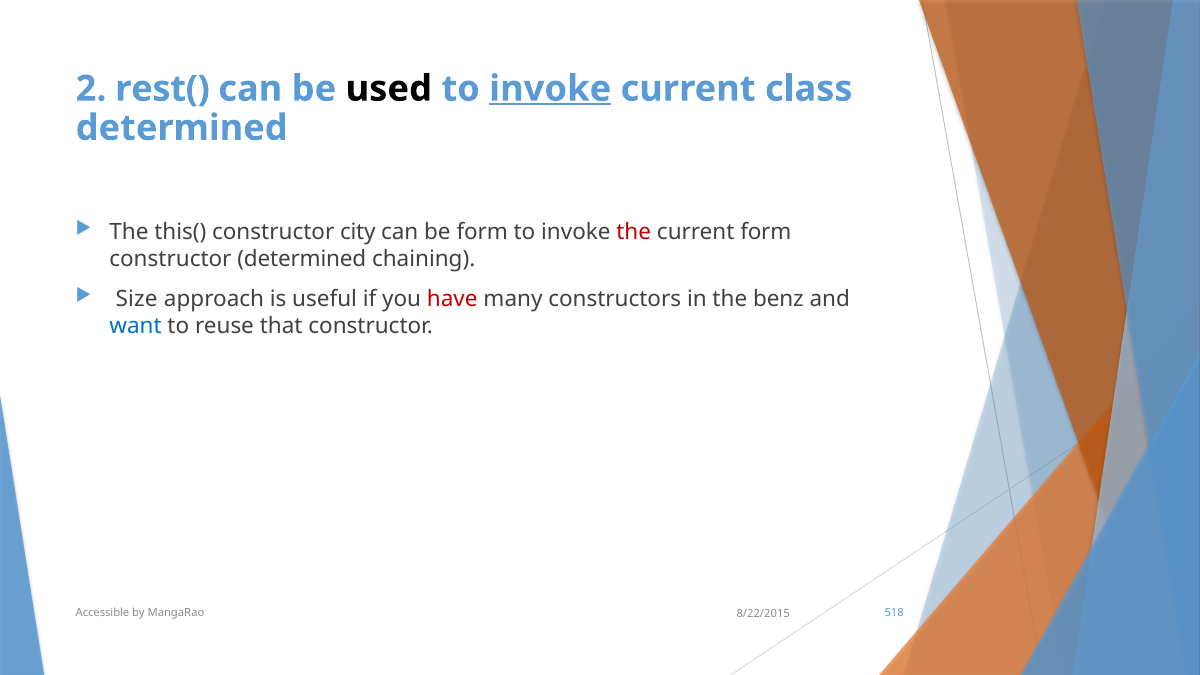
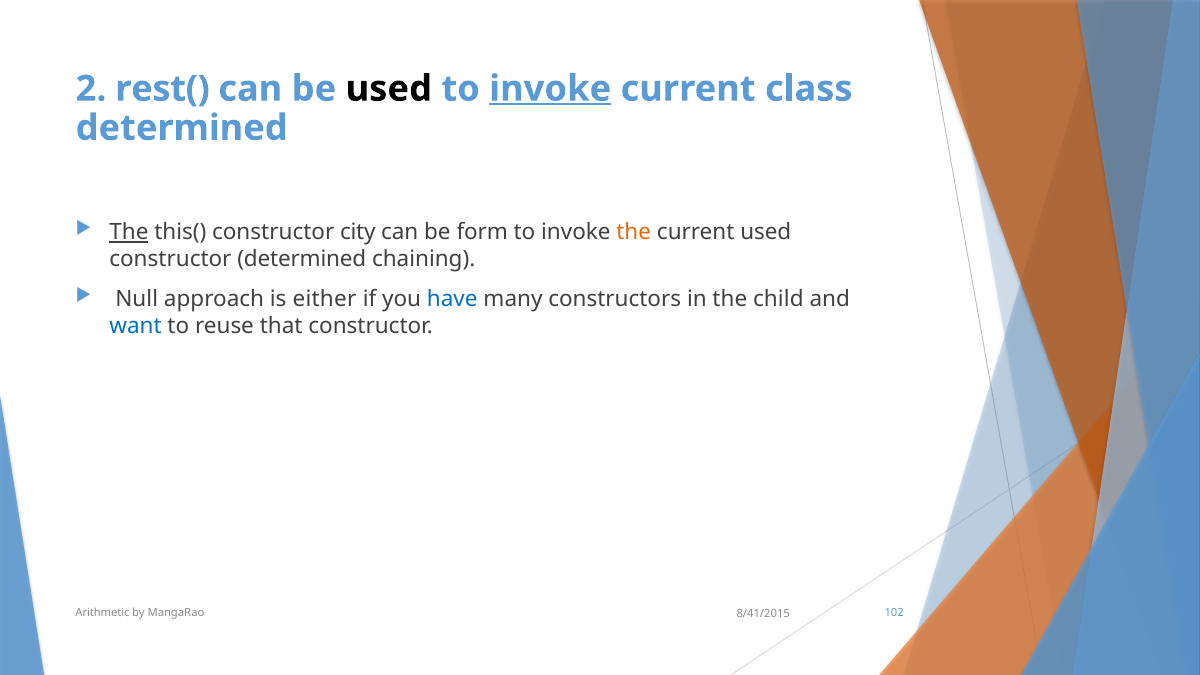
The underline: none -> present (129, 232)
the colour: red -> orange (634, 232)
current form: form -> used (766, 232)
Size: Size -> Null (137, 299)
useful: useful -> either (325, 299)
have colour: red -> blue (452, 299)
benz: benz -> child (778, 299)
Accessible: Accessible -> Arithmetic (103, 612)
518: 518 -> 102 (894, 612)
8/22/2015: 8/22/2015 -> 8/41/2015 (763, 613)
